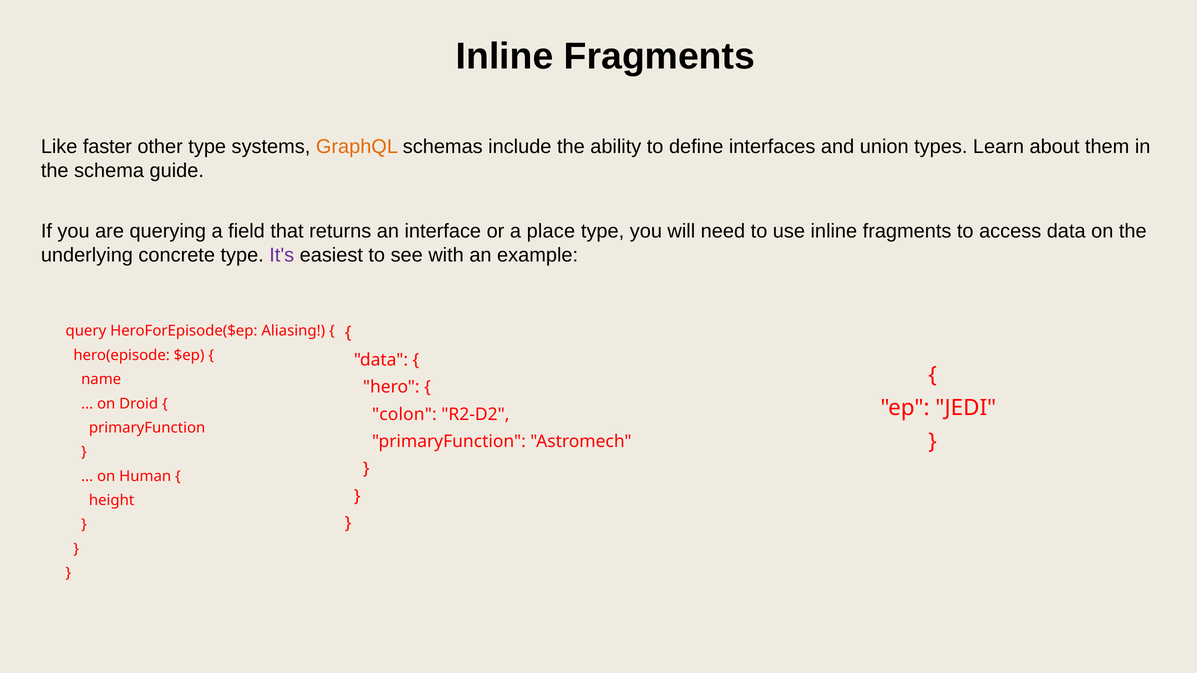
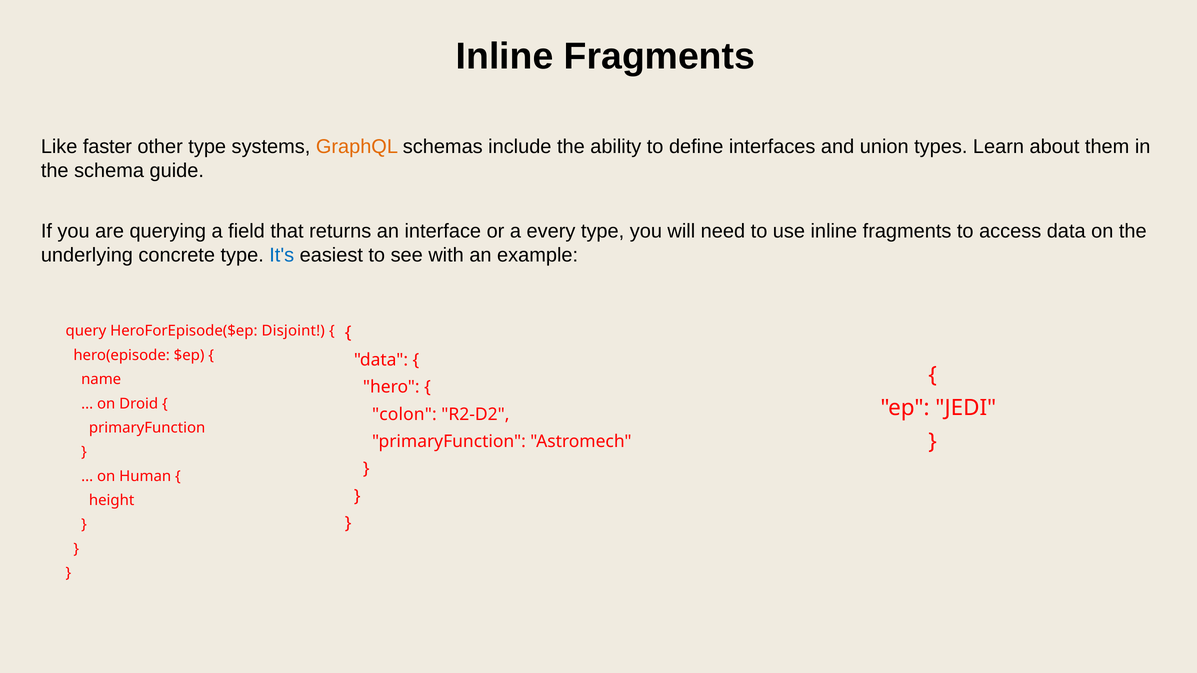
place: place -> every (551, 231)
It's colour: purple -> blue (282, 255)
Aliasing: Aliasing -> Disjoint (293, 331)
